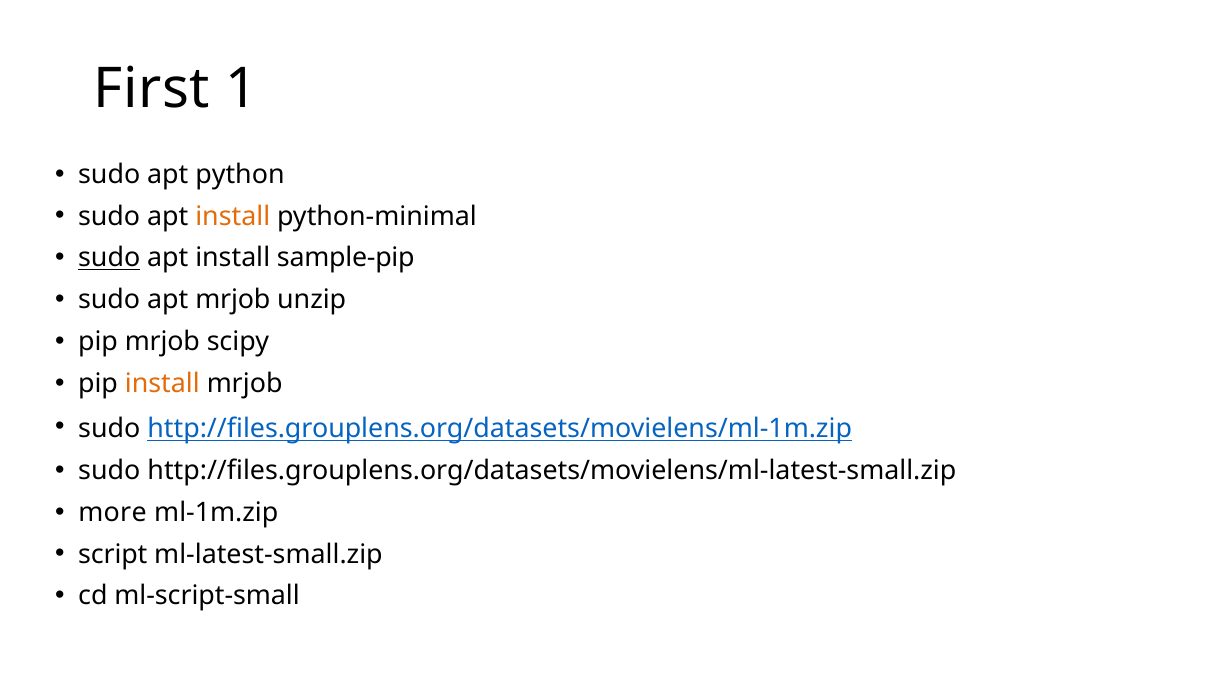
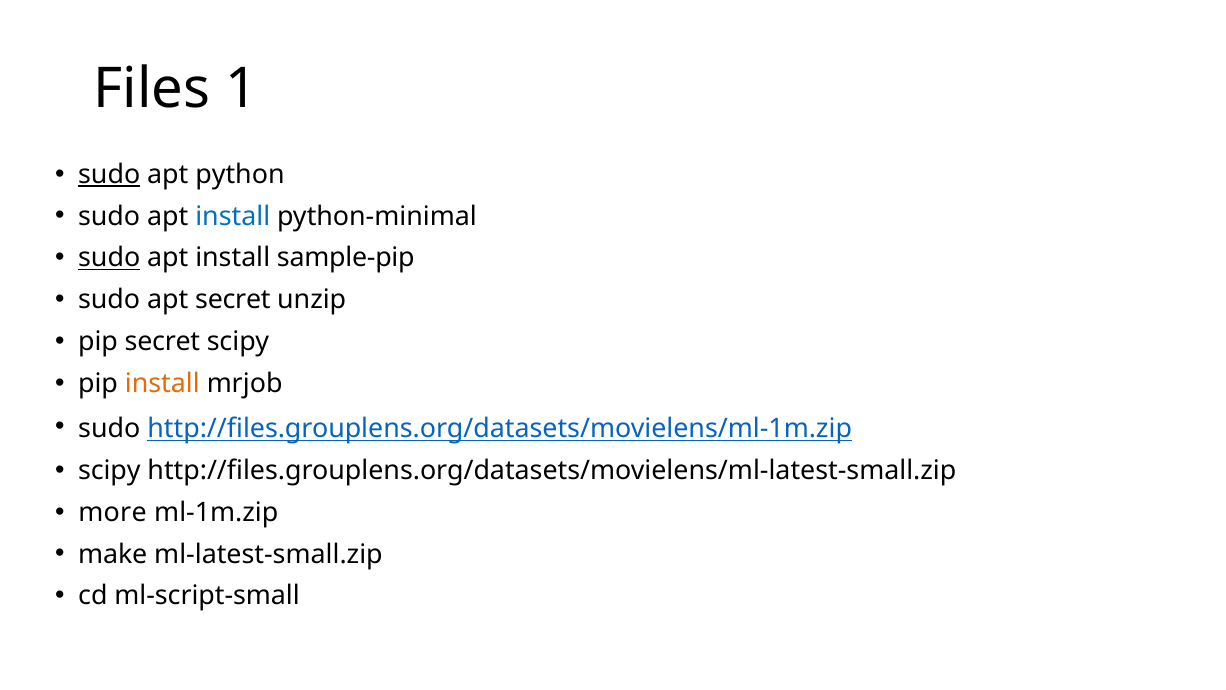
First: First -> Files (152, 88)
sudo underline: none -> present (109, 174)
install colour: orange -> blue (233, 216)
apt mrjob: mrjob -> secret (233, 300)
pip mrjob: mrjob -> secret (162, 341)
sudo: sudo -> scipy (109, 470)
script: script -> make (113, 554)
